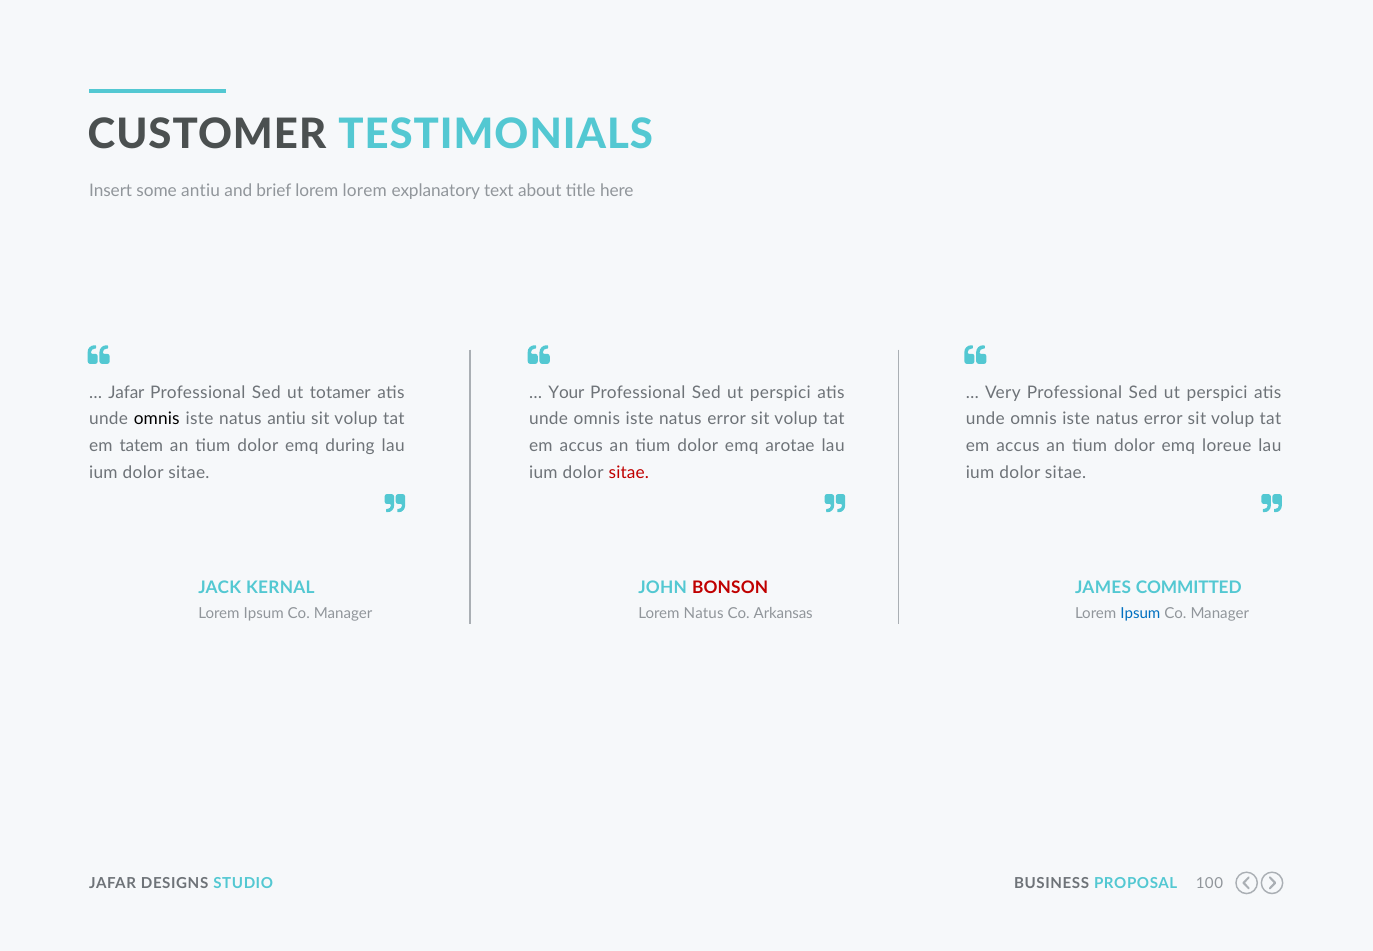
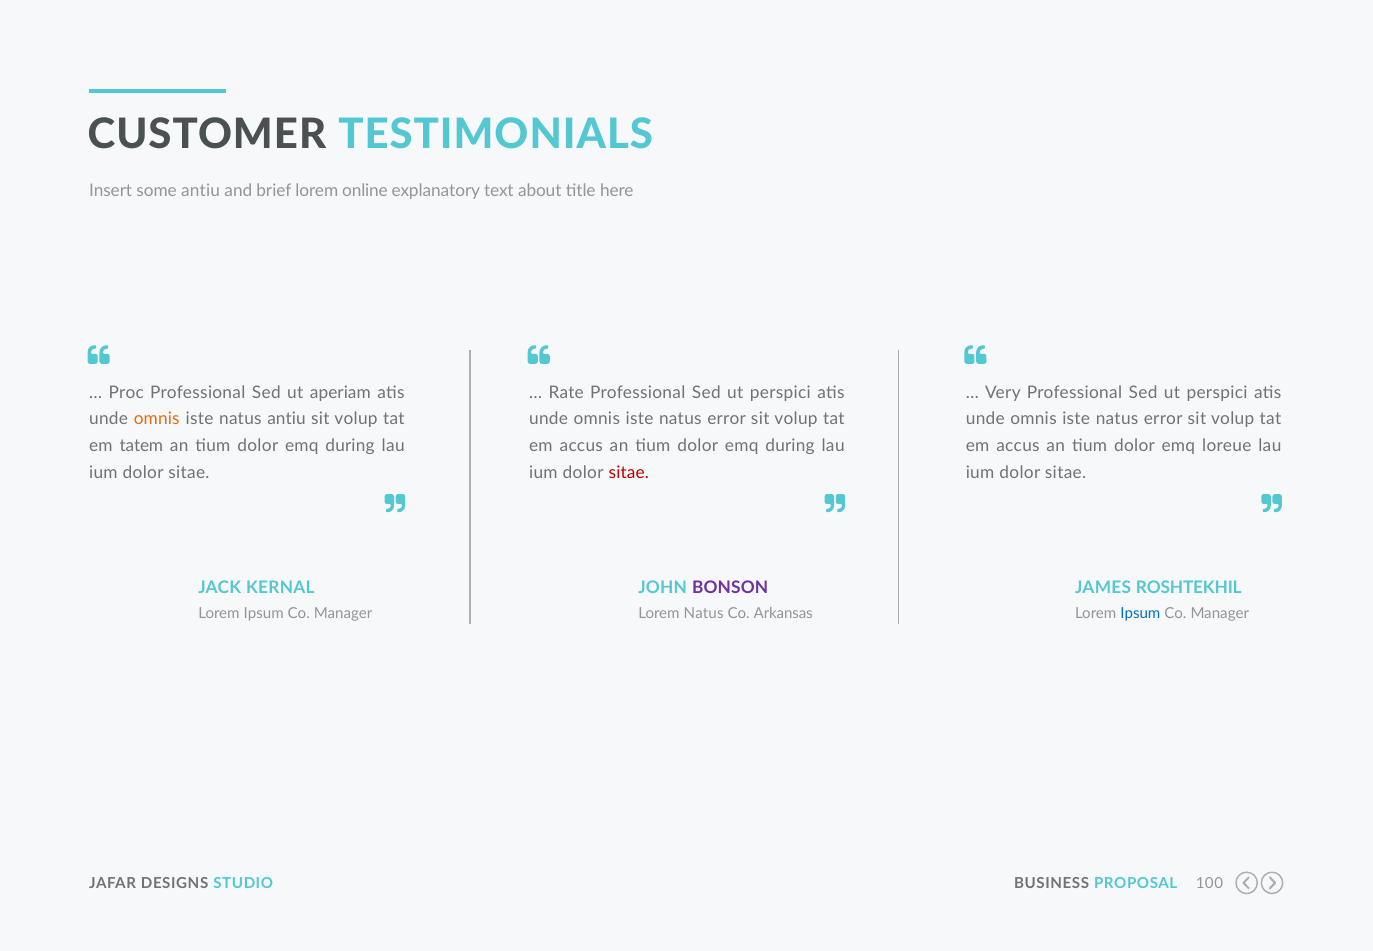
lorem lorem: lorem -> online (365, 191)
Jafar: Jafar -> Proc (126, 392)
totamer: totamer -> aperiam (340, 392)
Your: Your -> Rate (566, 392)
omnis colour: black -> orange (157, 419)
arotae: arotae -> during (790, 446)
BONSON colour: red -> purple (730, 588)
COMMITTED: COMMITTED -> ROSHTEKHIL (1189, 588)
